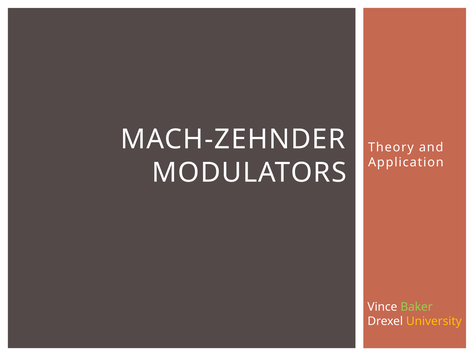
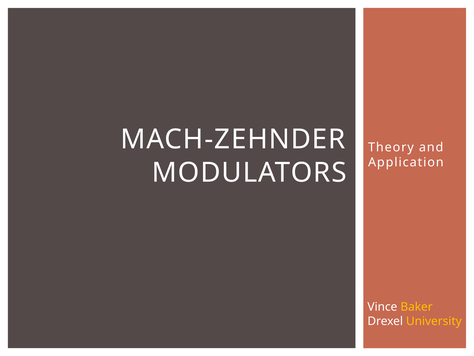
Baker colour: light green -> yellow (417, 307)
